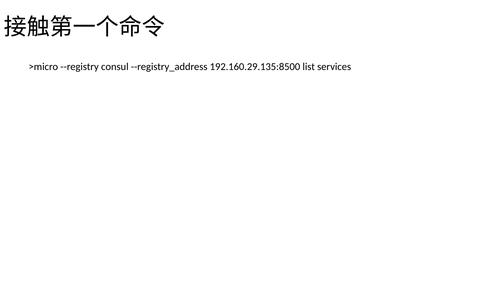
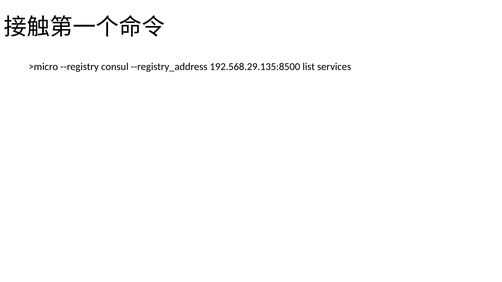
192.160.29.135:8500: 192.160.29.135:8500 -> 192.568.29.135:8500 (255, 67)
